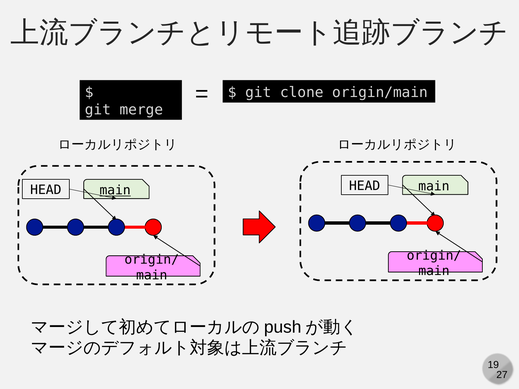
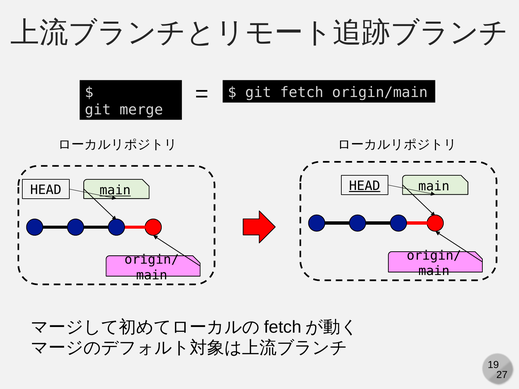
git clone: clone -> fetch (302, 92)
HEAD underline: none -> present (365, 186)
push: push -> fetch (283, 327)
